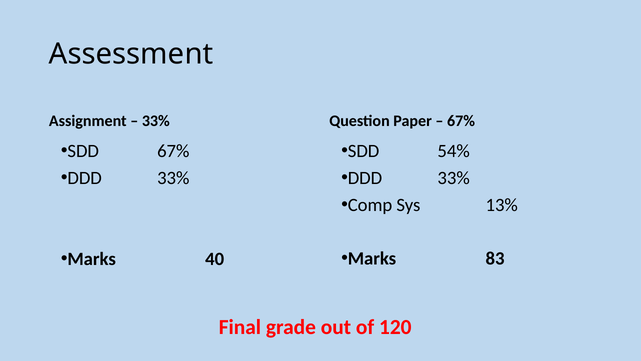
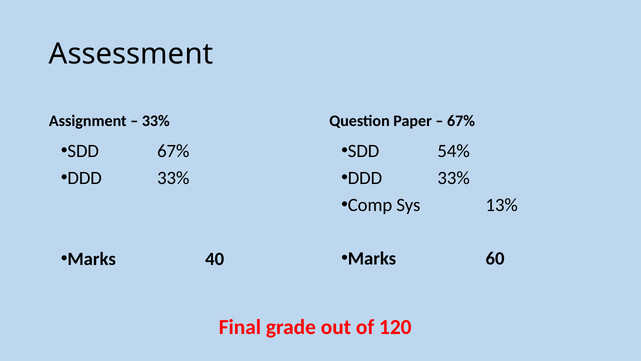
83: 83 -> 60 (495, 259)
